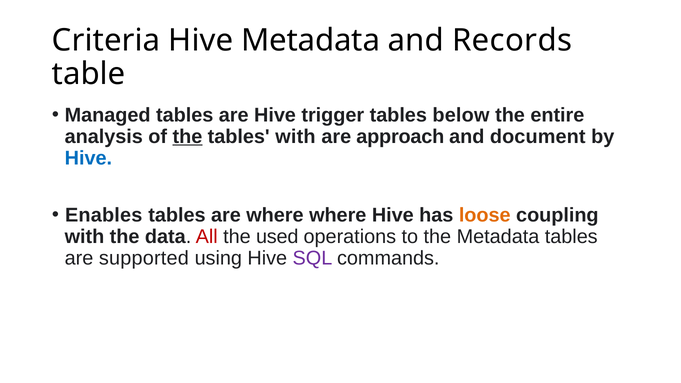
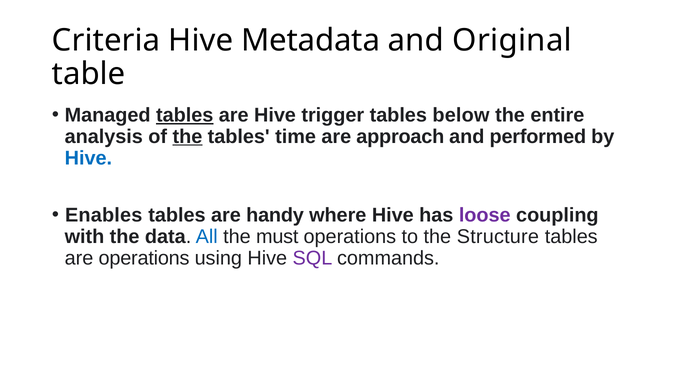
Records: Records -> Original (512, 40)
tables underline: none -> present (185, 115)
tables with: with -> time (296, 137)
document: document -> performed (538, 137)
are where: where -> handy (275, 215)
loose colour: orange -> purple (485, 215)
All colour: red -> blue (207, 237)
used: used -> must (277, 237)
the Metadata: Metadata -> Structure (498, 237)
are supported: supported -> operations (144, 258)
